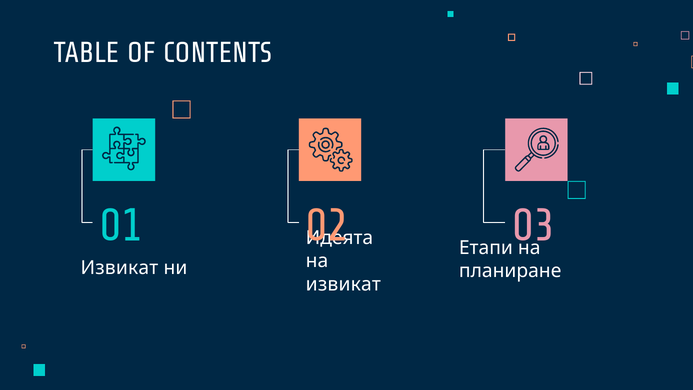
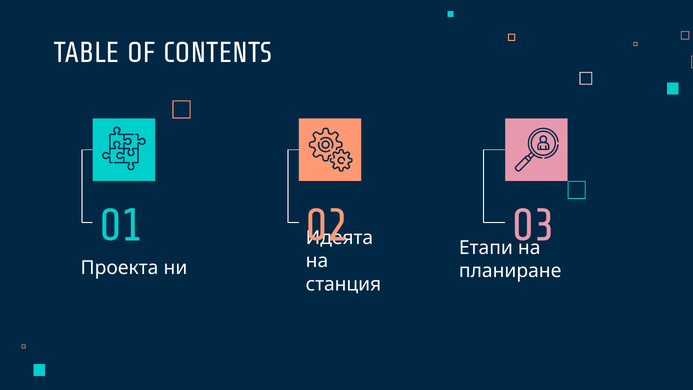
Извикат: Извикат -> Проекта (119, 268)
извикат: извикат -> станция (343, 284)
